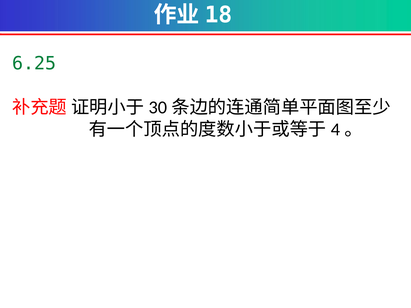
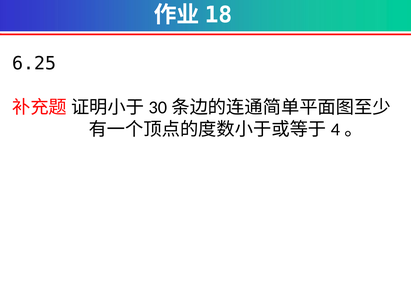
6.25 colour: green -> black (34, 64)
